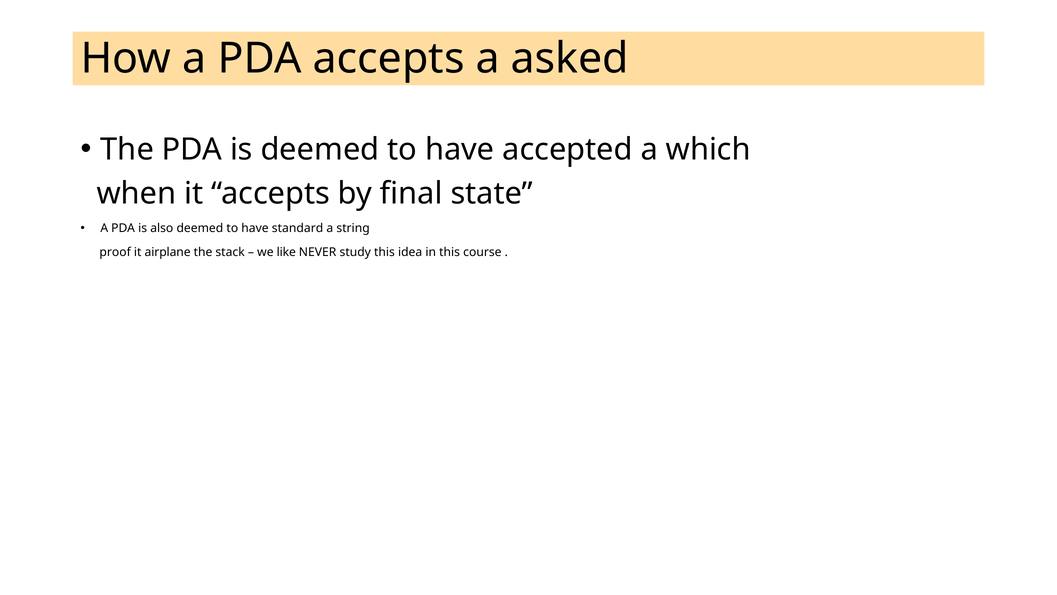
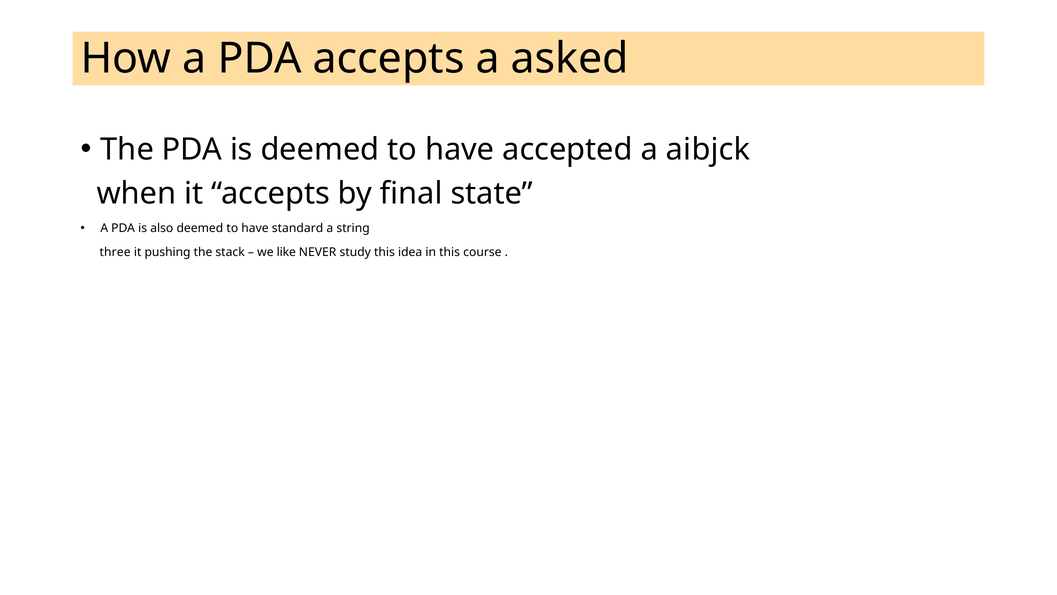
which: which -> aibjck (708, 149)
proof: proof -> three (115, 252)
airplane: airplane -> pushing (168, 252)
